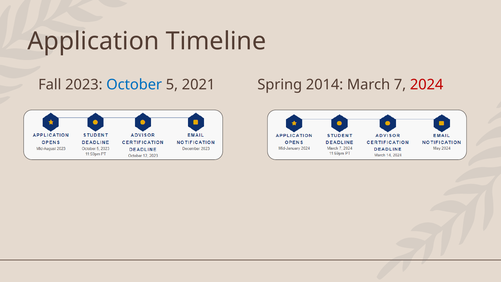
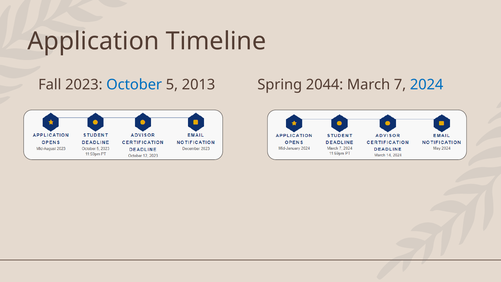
2021: 2021 -> 2013 (199, 85)
2014: 2014 -> 2044 (325, 85)
2024 colour: red -> blue (427, 85)
